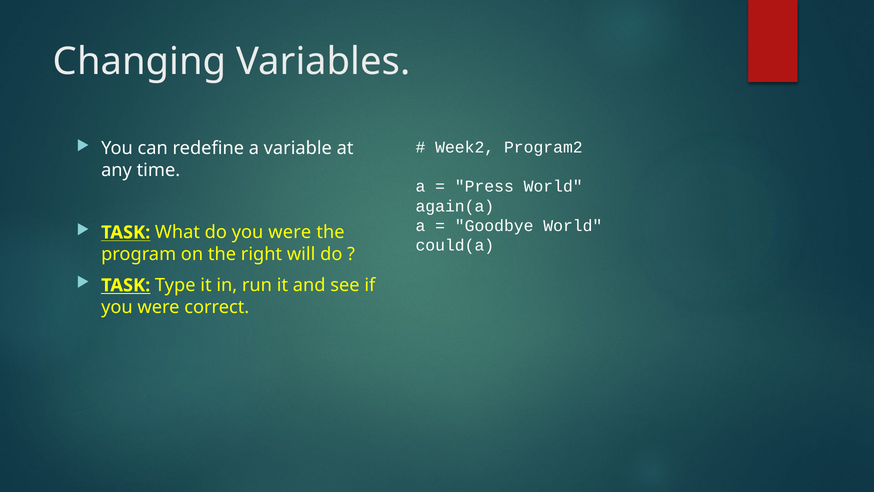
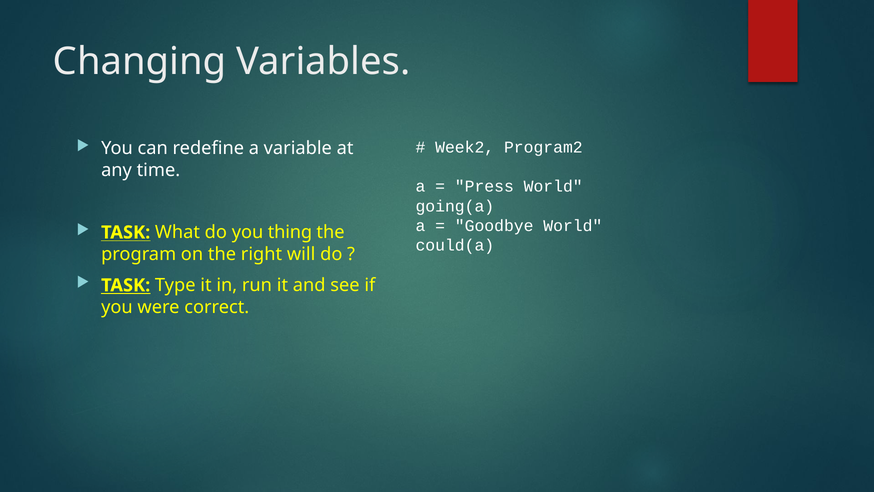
again(a: again(a -> going(a (455, 206)
do you were: were -> thing (290, 232)
